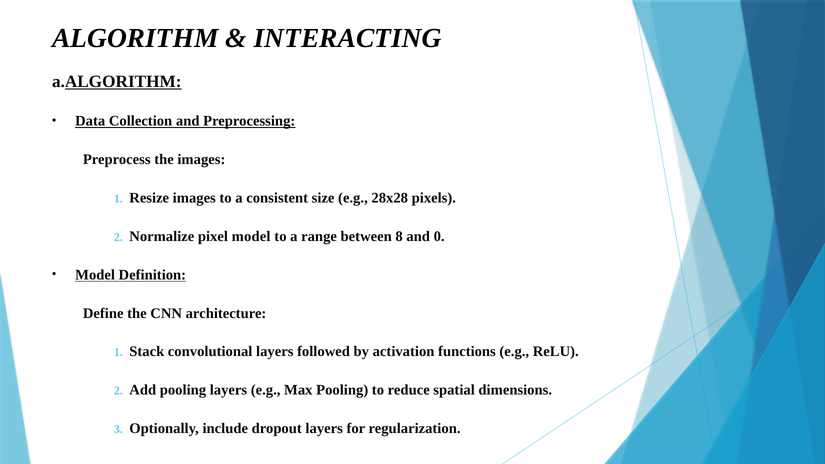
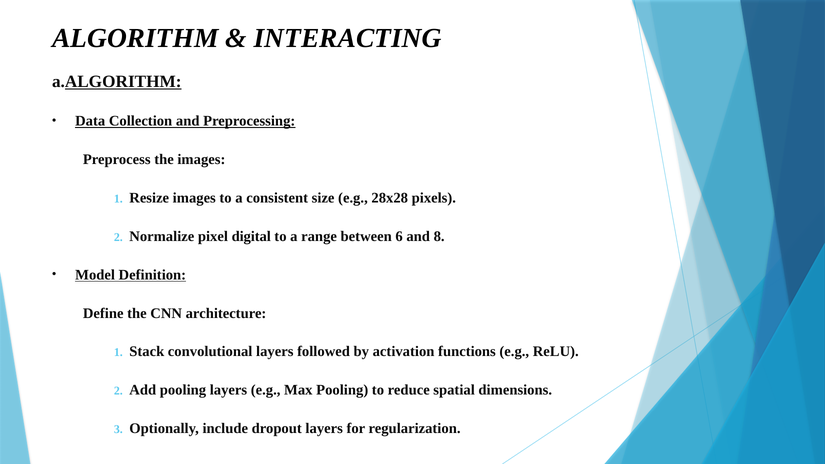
pixel model: model -> digital (251, 236)
8: 8 -> 6 (399, 236)
0: 0 -> 8 (439, 236)
